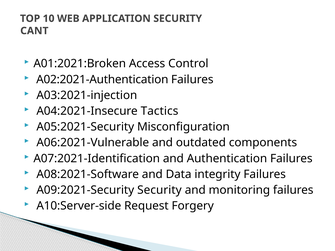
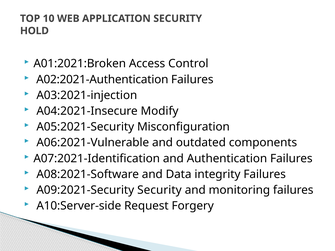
CANT: CANT -> HOLD (34, 31)
Tactics: Tactics -> Modify (160, 111)
